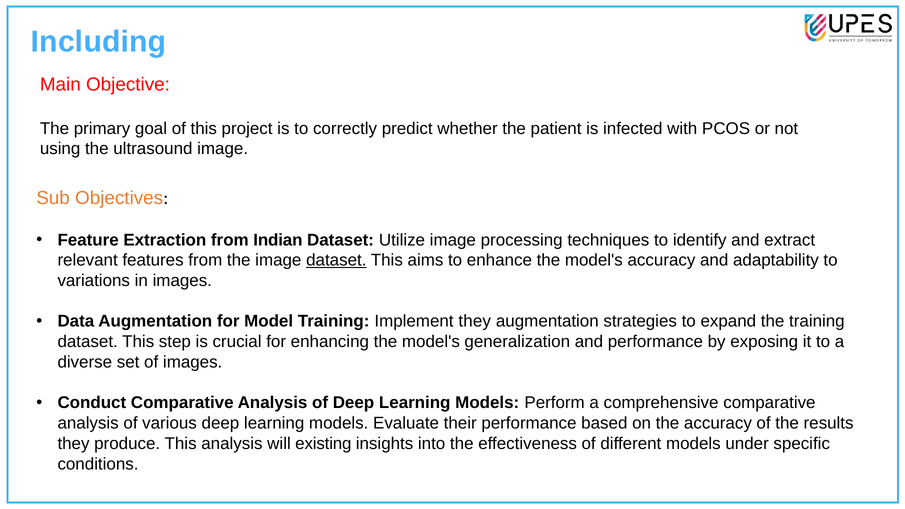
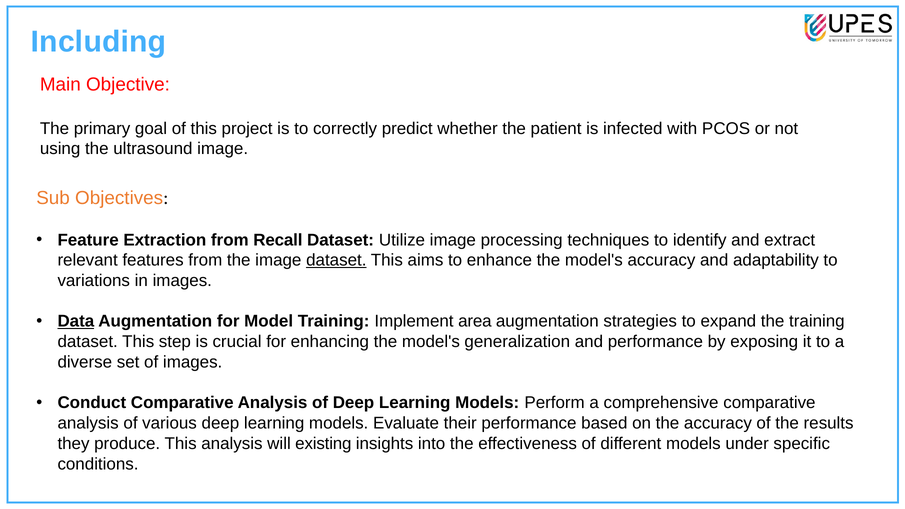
Indian: Indian -> Recall (278, 240)
Data underline: none -> present (76, 321)
Implement they: they -> area (475, 321)
